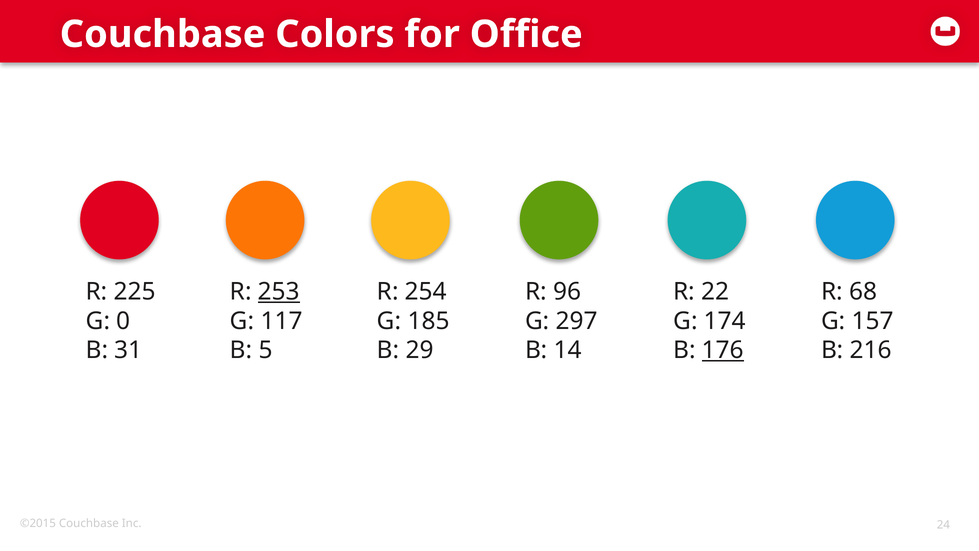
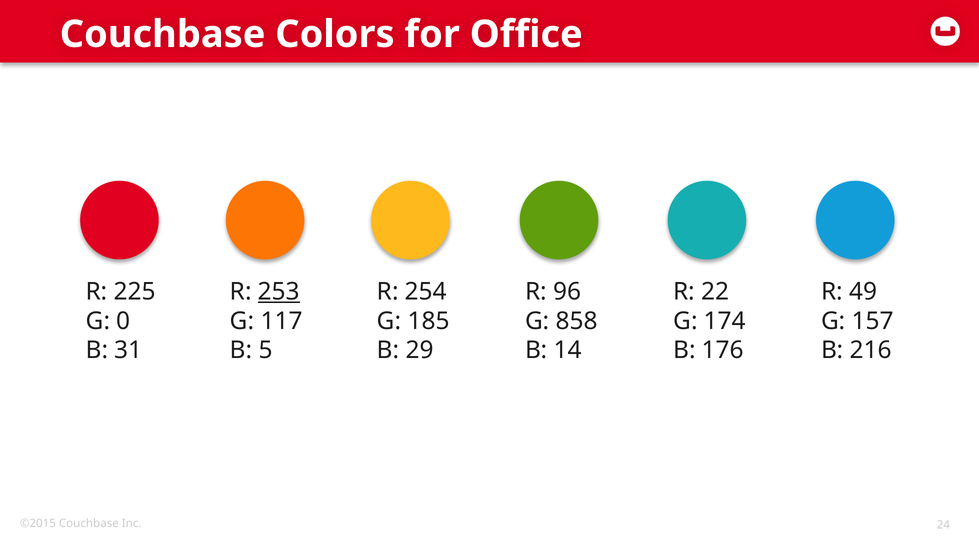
68: 68 -> 49 (863, 291)
297: 297 -> 858 (577, 321)
176 underline: present -> none (723, 350)
